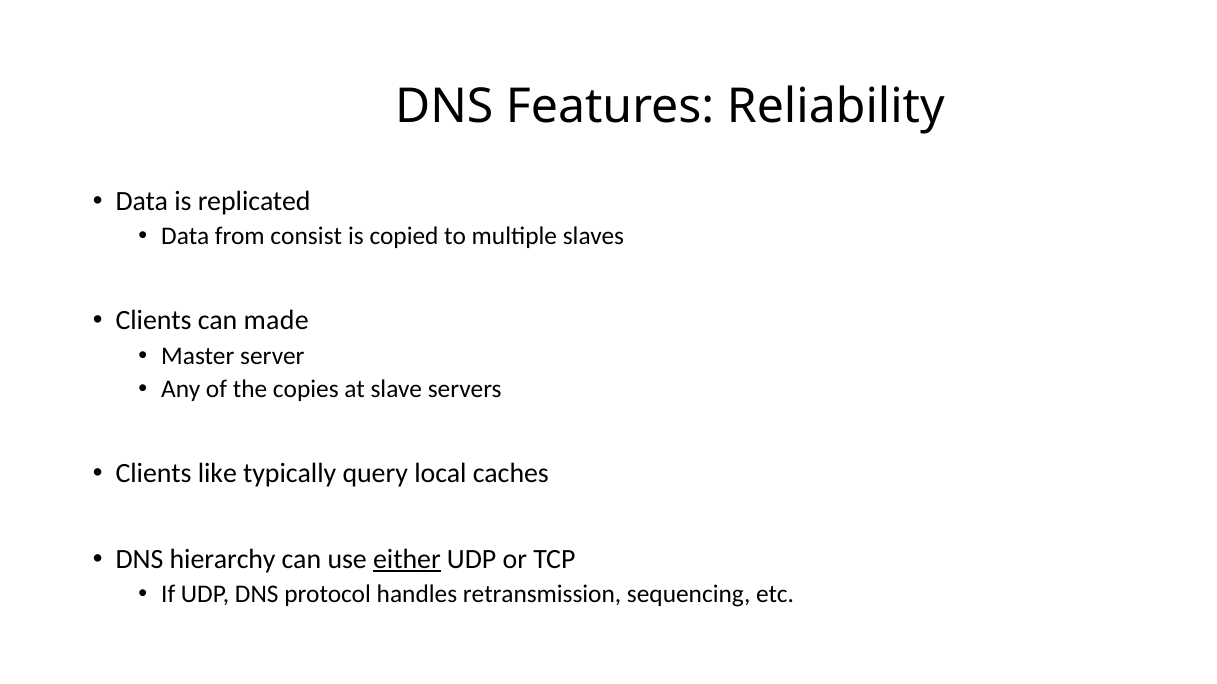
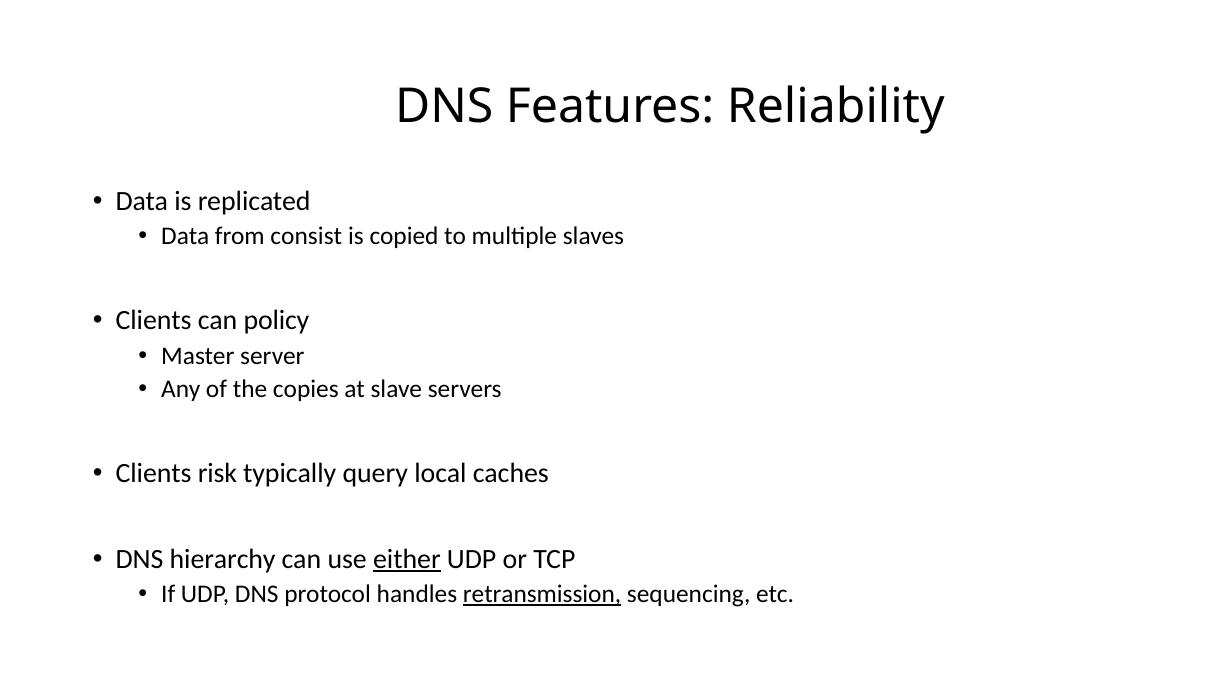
made: made -> policy (276, 321)
like: like -> risk (217, 474)
retransmission underline: none -> present (542, 595)
